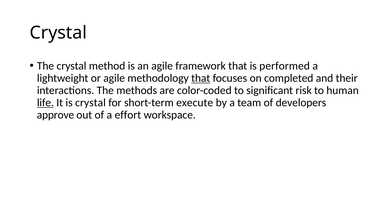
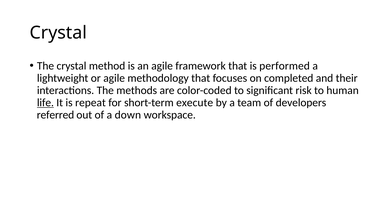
that underline: present -> none (201, 78)
is crystal: crystal -> repeat (90, 103)
approve: approve -> referred (55, 115)
effort: effort -> down (128, 115)
